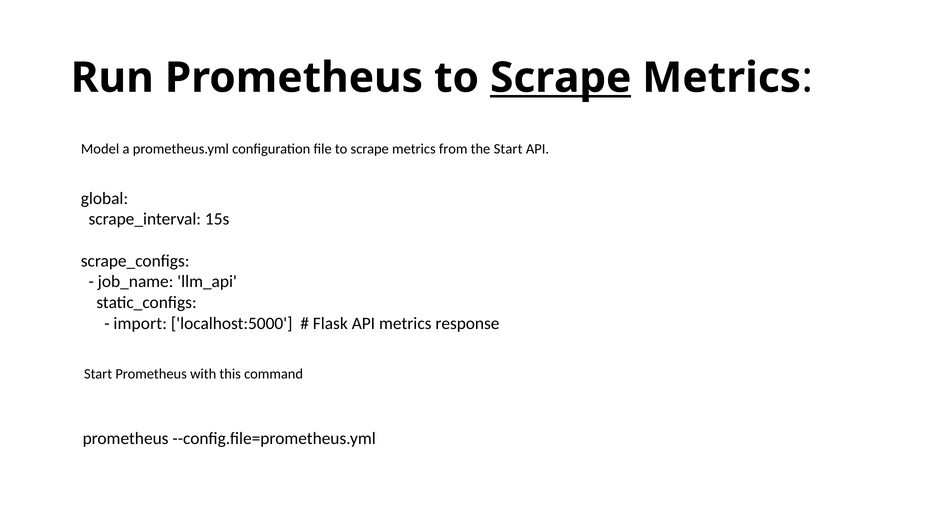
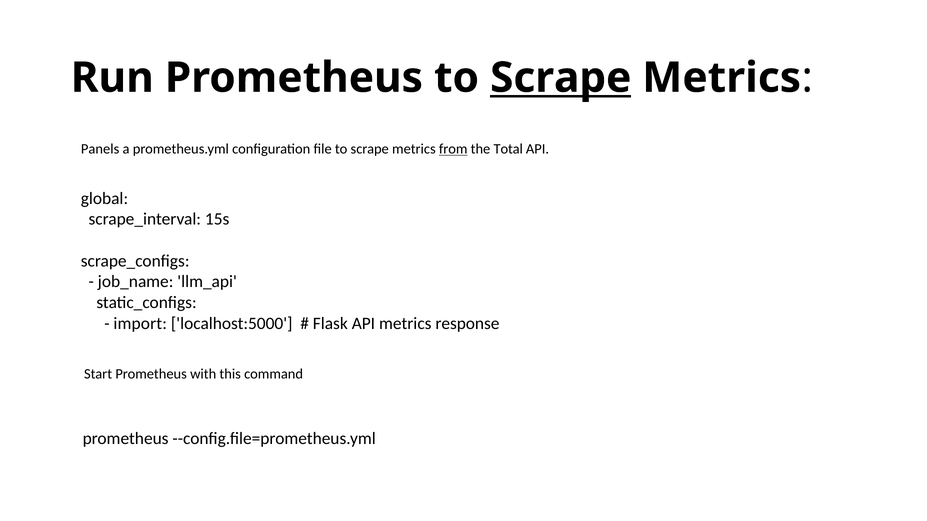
Model: Model -> Panels (100, 149)
from underline: none -> present (453, 149)
the Start: Start -> Total (508, 149)
